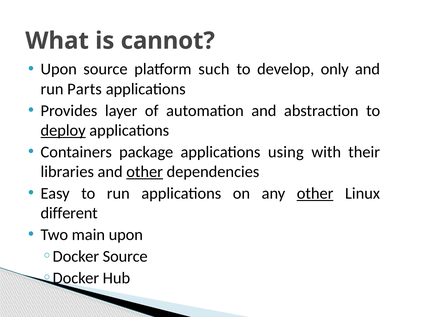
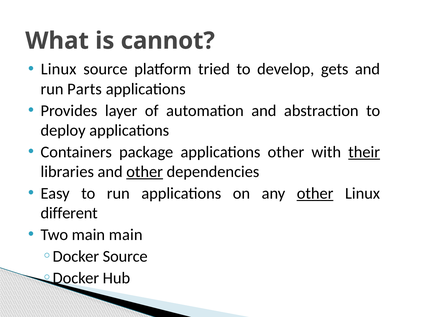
Upon: Upon -> Linux (59, 69)
such: such -> tried (214, 69)
only: only -> gets (335, 69)
deploy underline: present -> none (63, 130)
applications using: using -> other (286, 152)
their underline: none -> present (364, 152)
main upon: upon -> main (126, 234)
